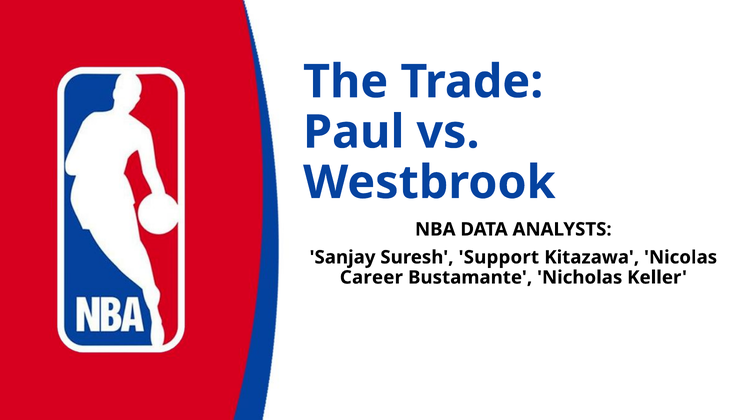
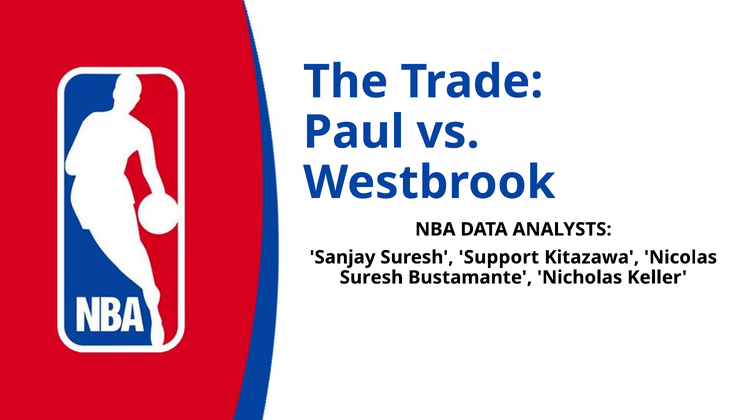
Career: Career -> Suresh (371, 278)
